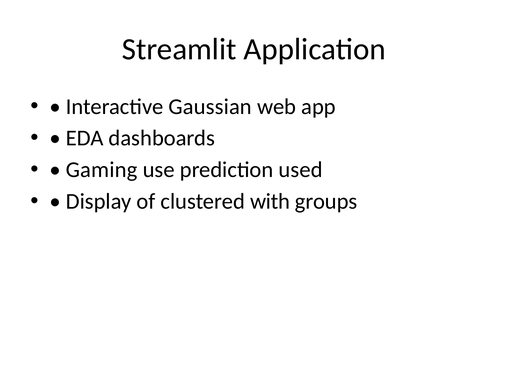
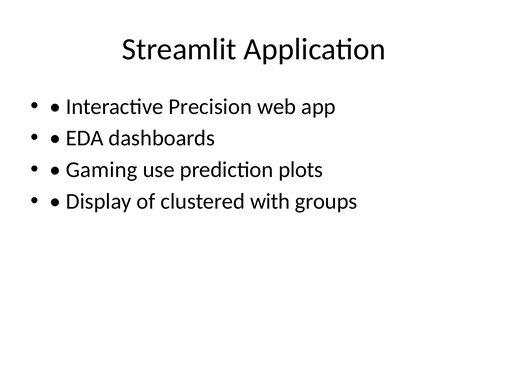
Gaussian: Gaussian -> Precision (210, 107)
used: used -> plots (301, 170)
